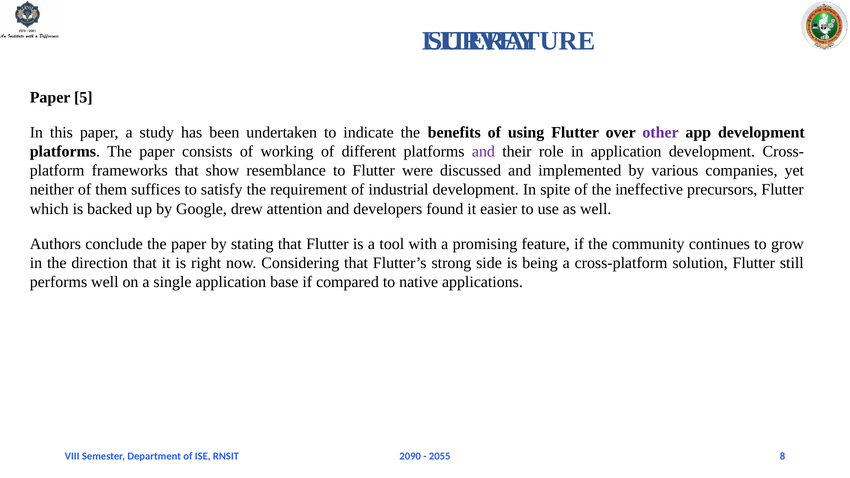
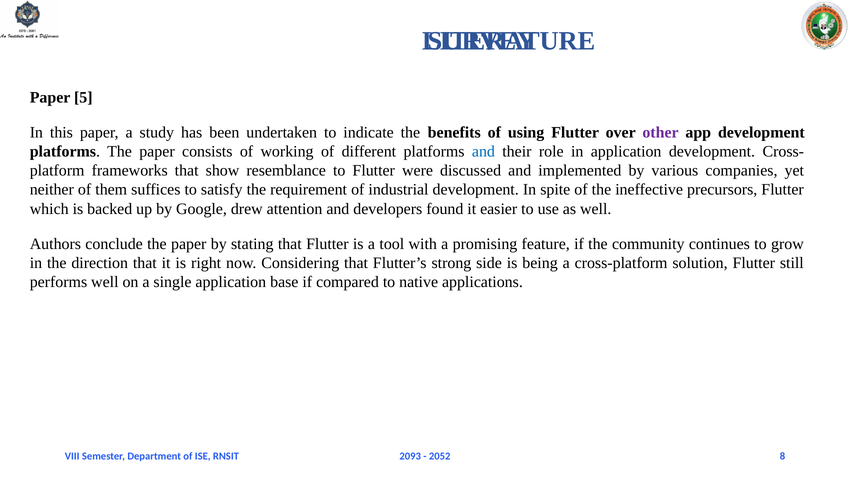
and colour: purple -> blue (483, 151)
2090: 2090 -> 2093 (410, 456)
2055: 2055 -> 2052 (440, 456)
